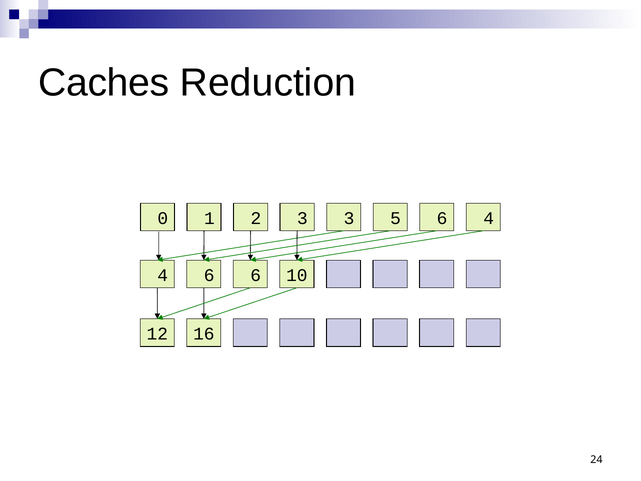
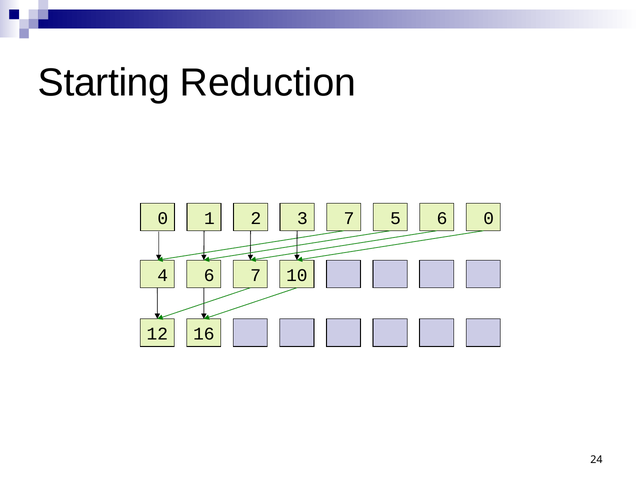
Caches: Caches -> Starting (104, 83)
3 3: 3 -> 7 (349, 218)
6 4: 4 -> 0 (489, 218)
6 6: 6 -> 7 (256, 275)
